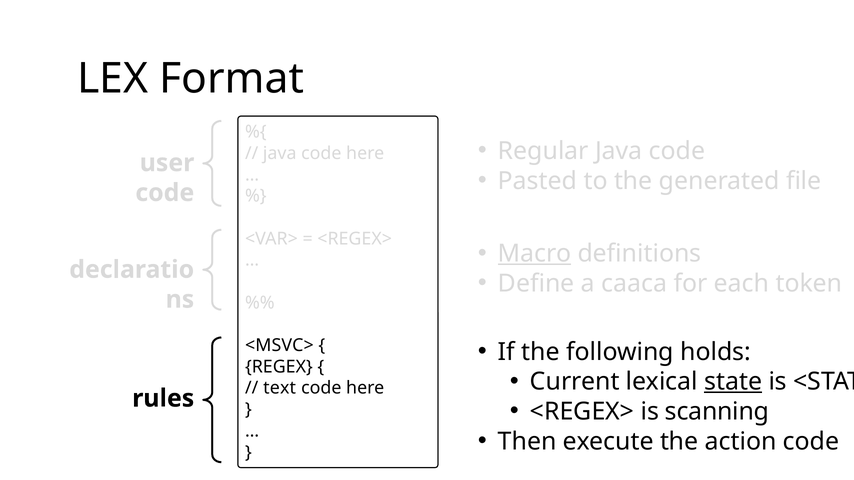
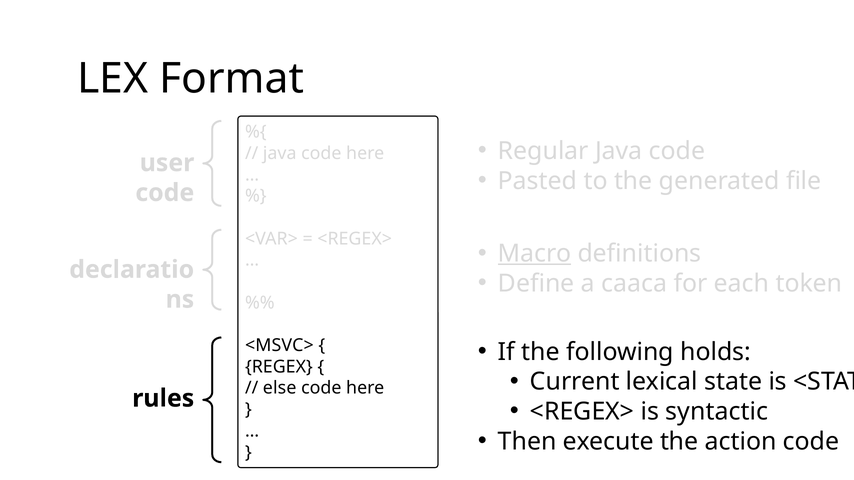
state underline: present -> none (733, 382)
text: text -> else (280, 388)
scanning: scanning -> syntactic (717, 412)
